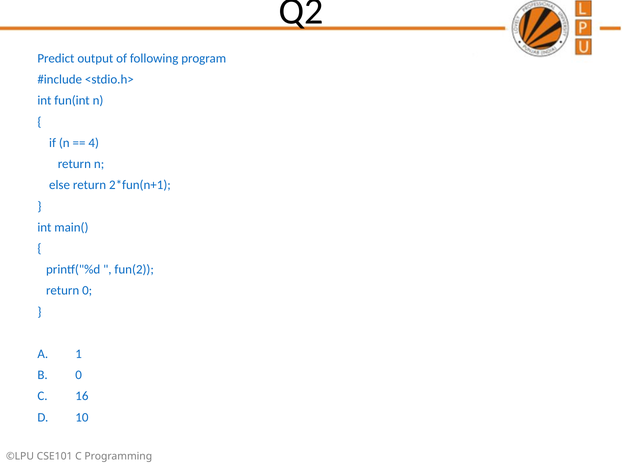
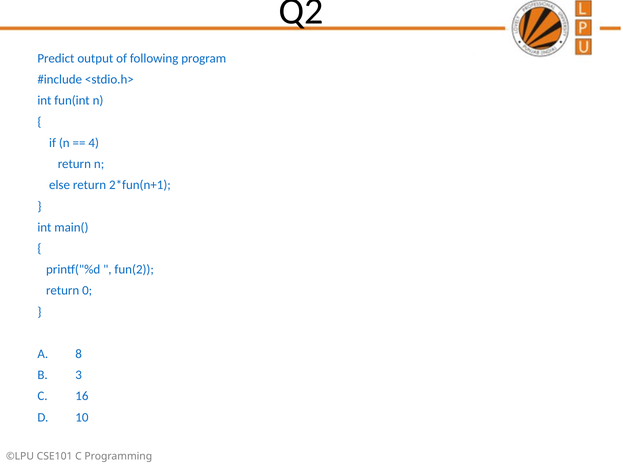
1: 1 -> 8 (79, 354)
0: 0 -> 3 (79, 375)
